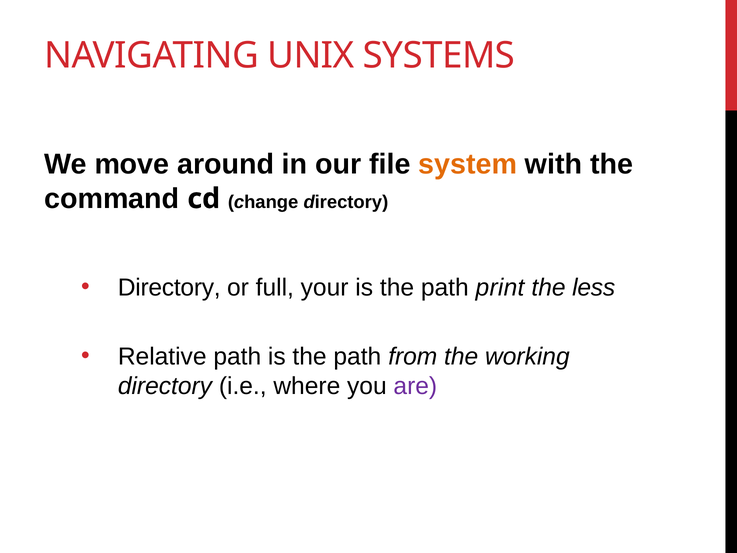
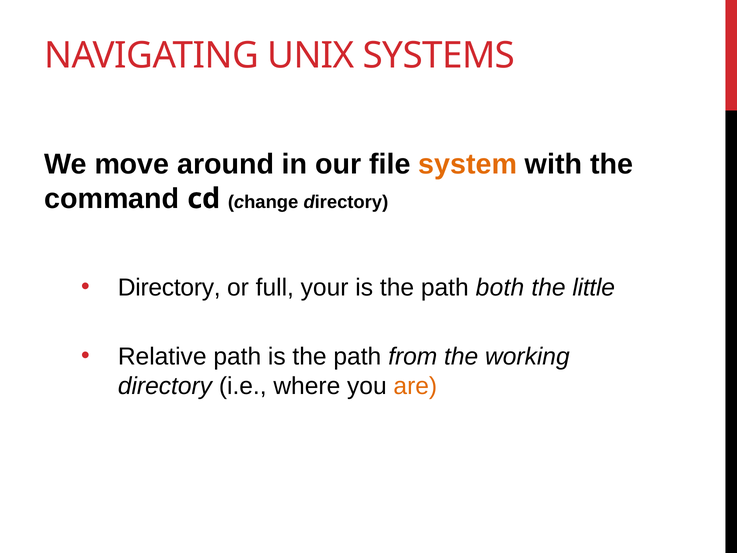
print: print -> both (500, 288)
less: less -> little (594, 288)
are colour: purple -> orange (415, 386)
